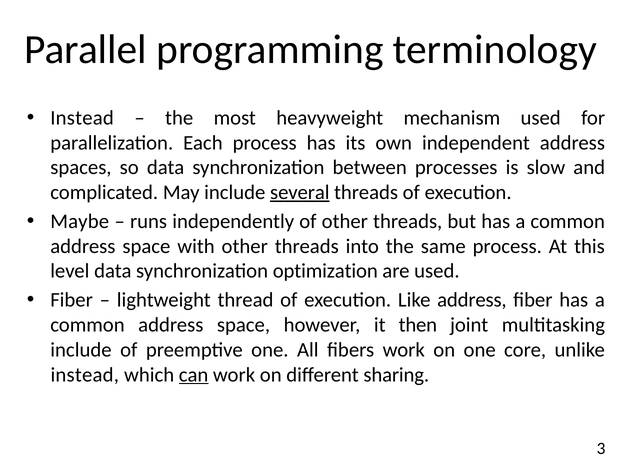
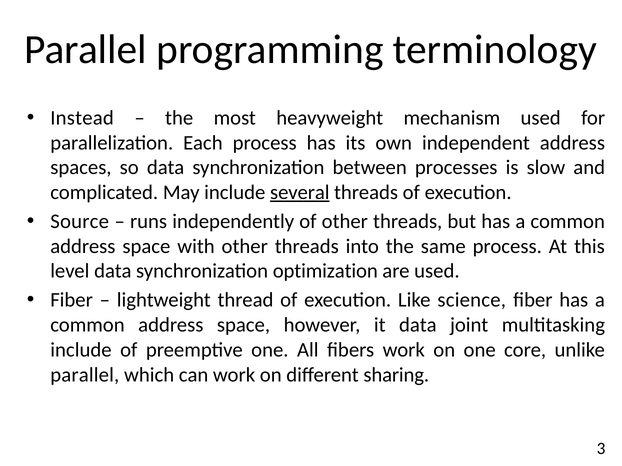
Maybe: Maybe -> Source (80, 222)
Like address: address -> science (472, 300)
it then: then -> data (418, 325)
instead: instead -> parallel (85, 375)
can underline: present -> none (194, 375)
